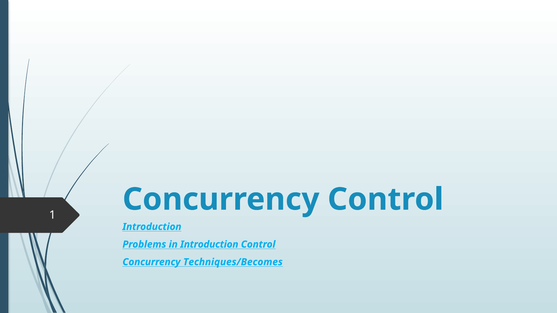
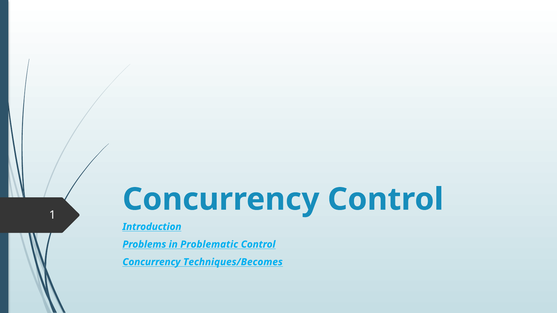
in Introduction: Introduction -> Problematic (209, 245)
